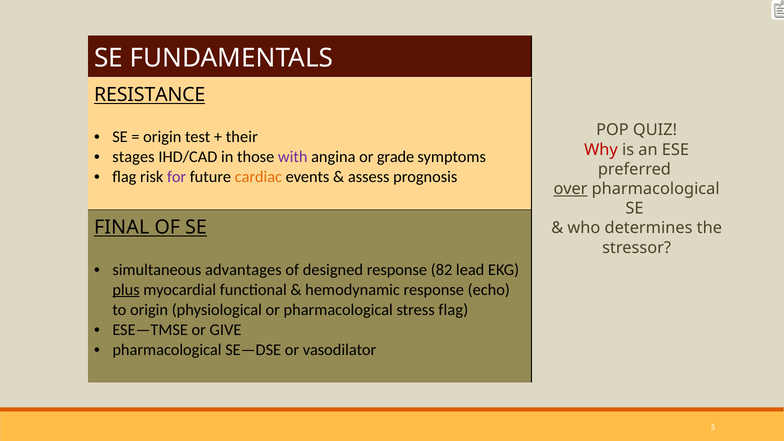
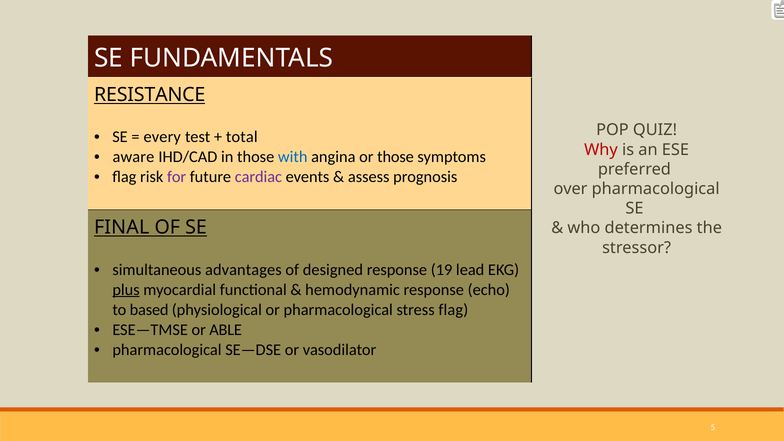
origin: origin -> every (162, 137)
their: their -> total (242, 137)
stages: stages -> aware (133, 157)
with colour: purple -> blue (293, 157)
or grade: grade -> those (396, 157)
cardiac colour: orange -> purple (258, 177)
over underline: present -> none (570, 189)
82: 82 -> 19 (442, 270)
to origin: origin -> based (149, 310)
GIVE: GIVE -> ABLE (226, 330)
